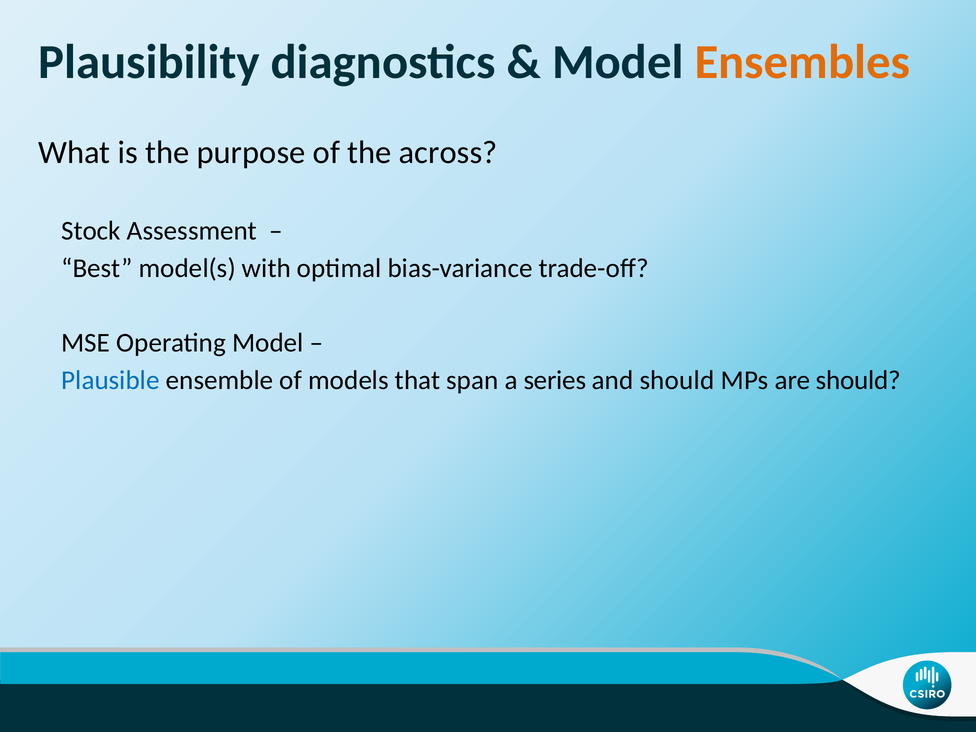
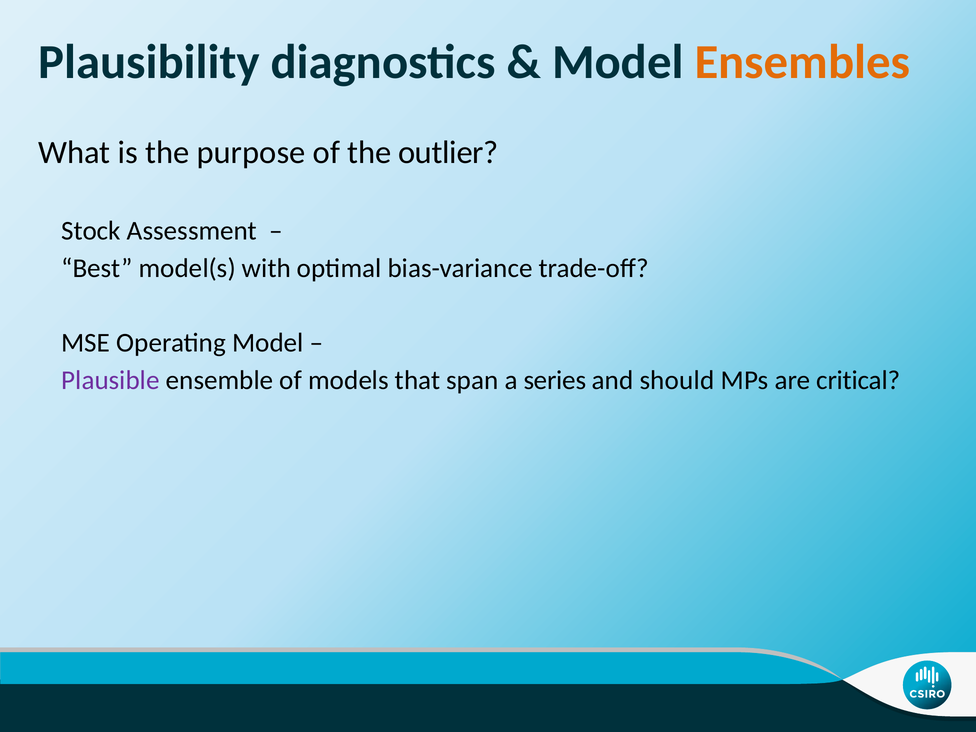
across: across -> outlier (448, 153)
Plausible colour: blue -> purple (111, 380)
are should: should -> critical (858, 380)
